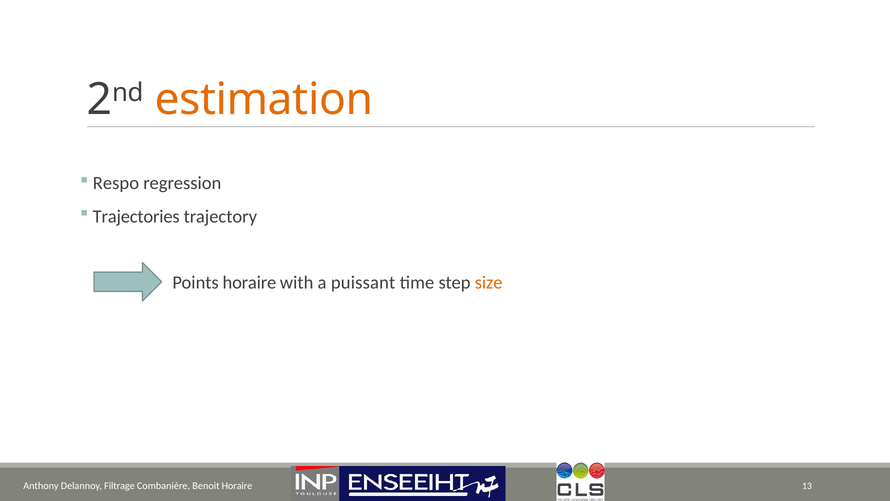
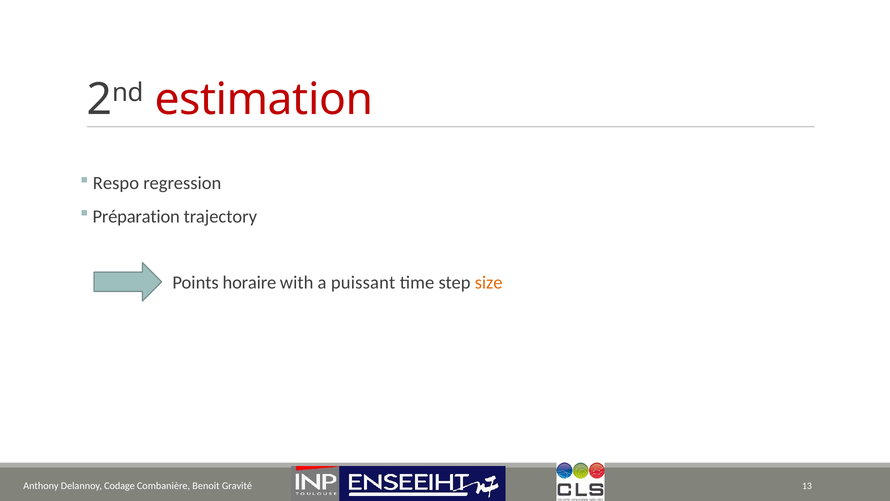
estimation colour: orange -> red (264, 100)
Trajectories: Trajectories -> Préparation (136, 216)
Filtrage: Filtrage -> Codage (119, 486)
Benoit Horaire: Horaire -> Gravité (237, 486)
